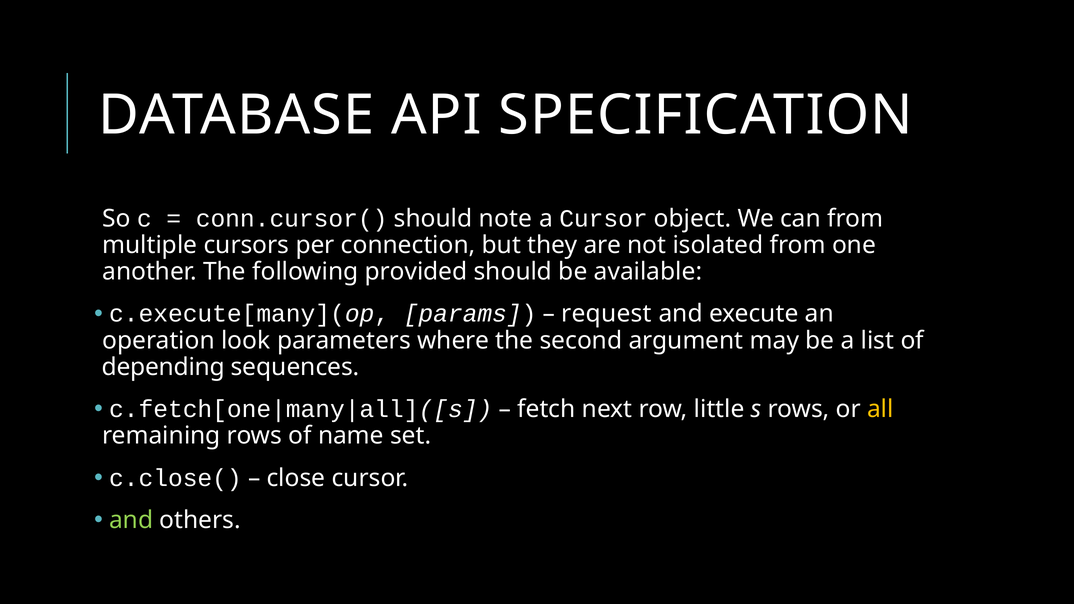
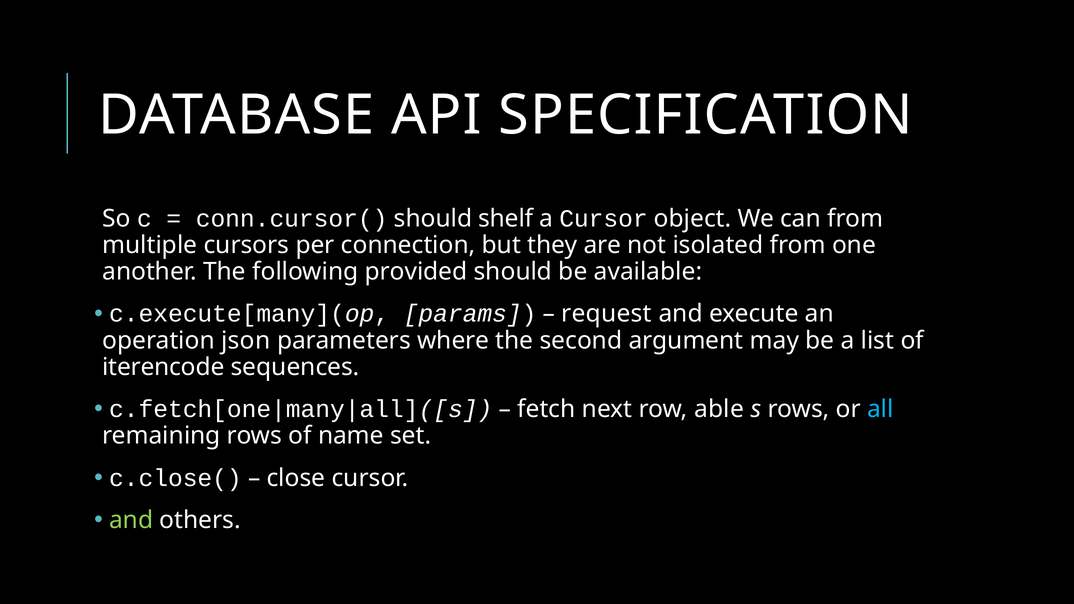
note: note -> shelf (506, 219)
look: look -> json (246, 340)
depending: depending -> iterencode (163, 367)
little: little -> able (719, 409)
all colour: yellow -> light blue (880, 409)
